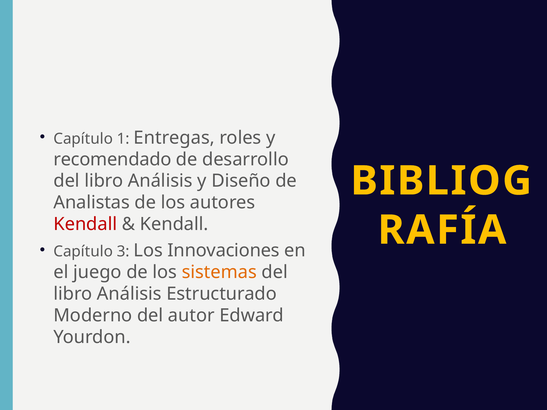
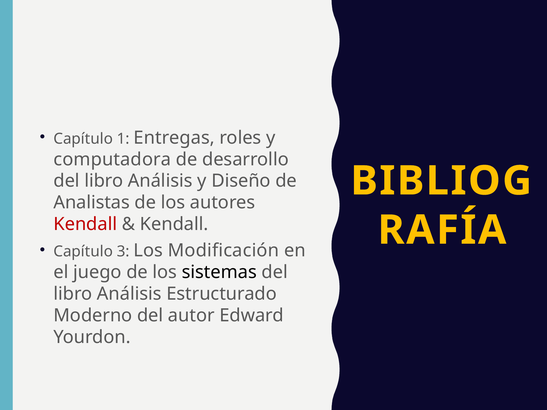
recomendado: recomendado -> computadora (112, 159)
Innovaciones: Innovaciones -> Modificación (223, 251)
sistemas colour: orange -> black (219, 272)
